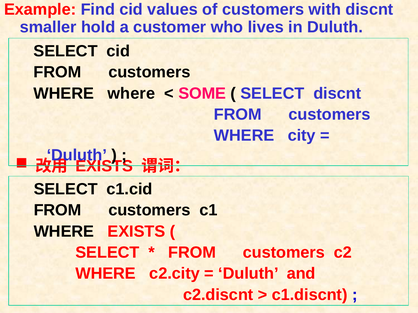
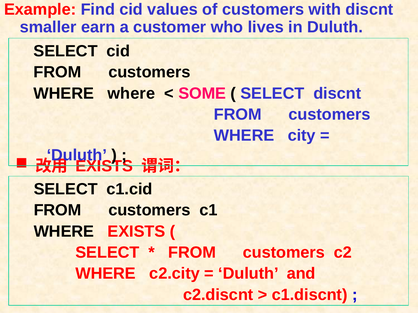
hold: hold -> earn (98, 27)
